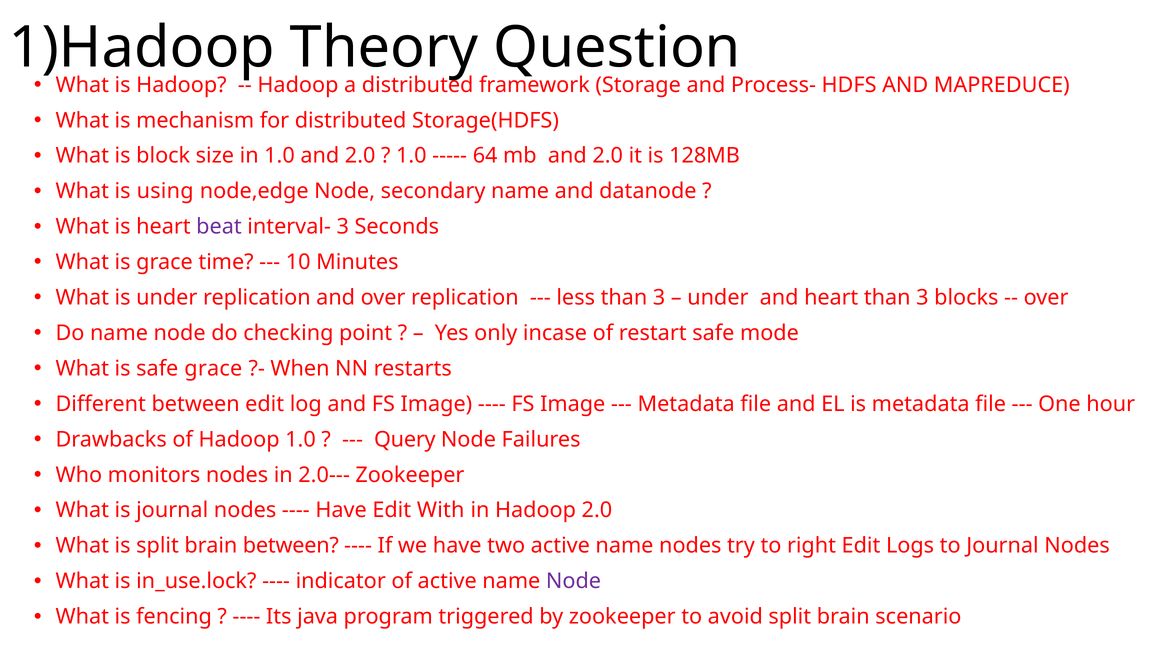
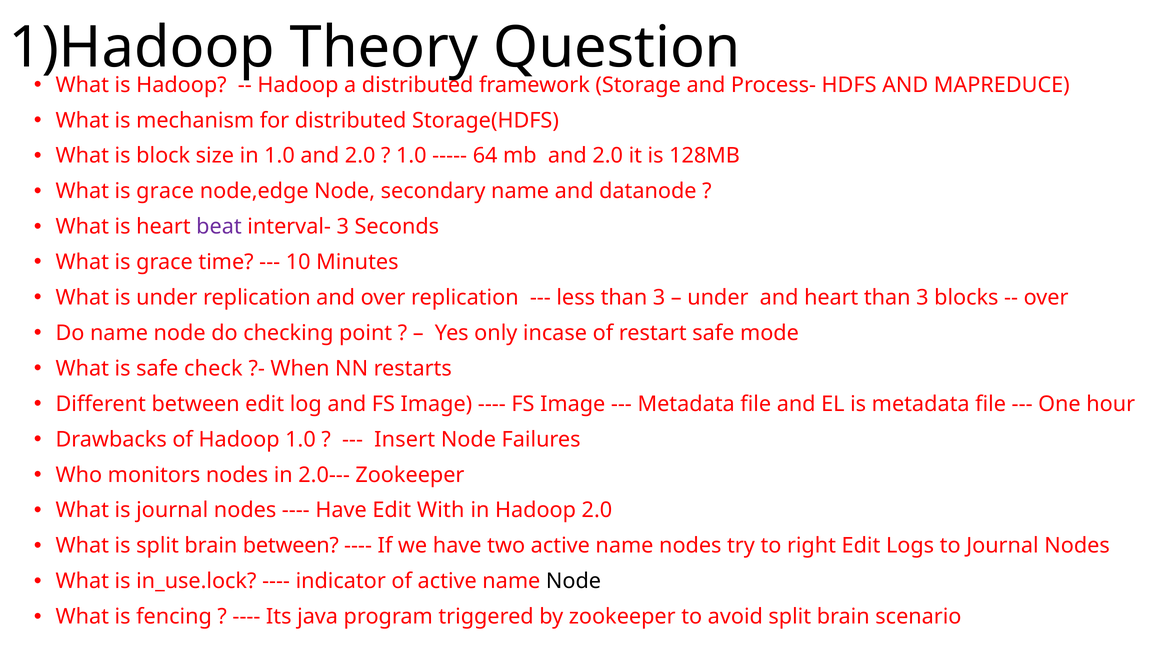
using: using -> grace (165, 191)
safe grace: grace -> check (213, 368)
Query: Query -> Insert (405, 439)
Node colour: purple -> black (573, 581)
